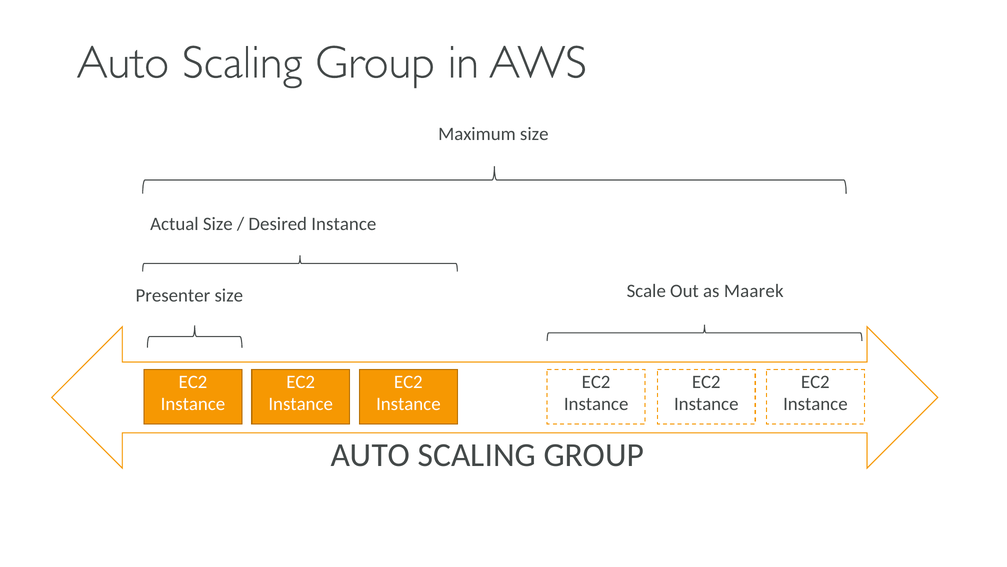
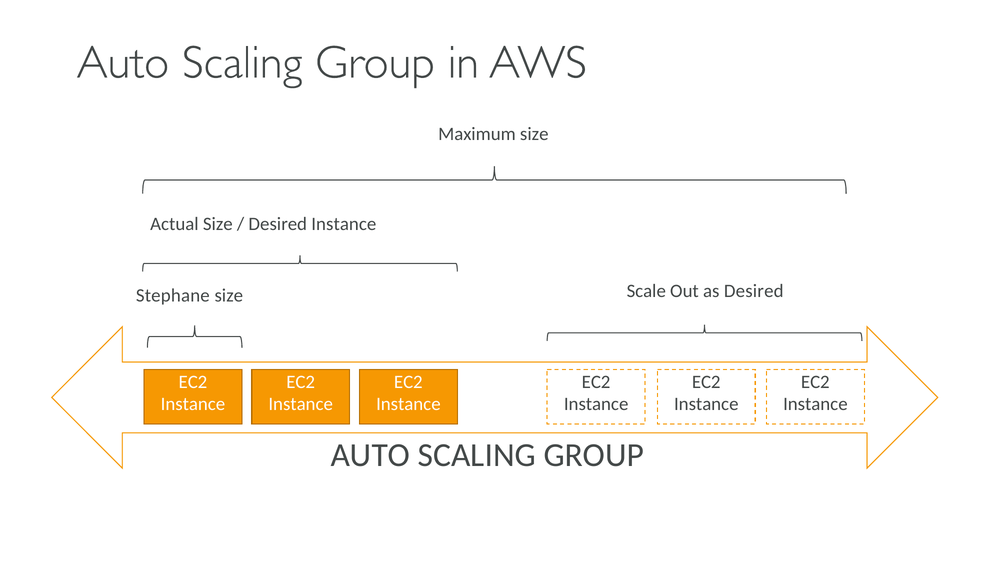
as Maarek: Maarek -> Desired (754, 291)
Presenter: Presenter -> Stephane (173, 295)
